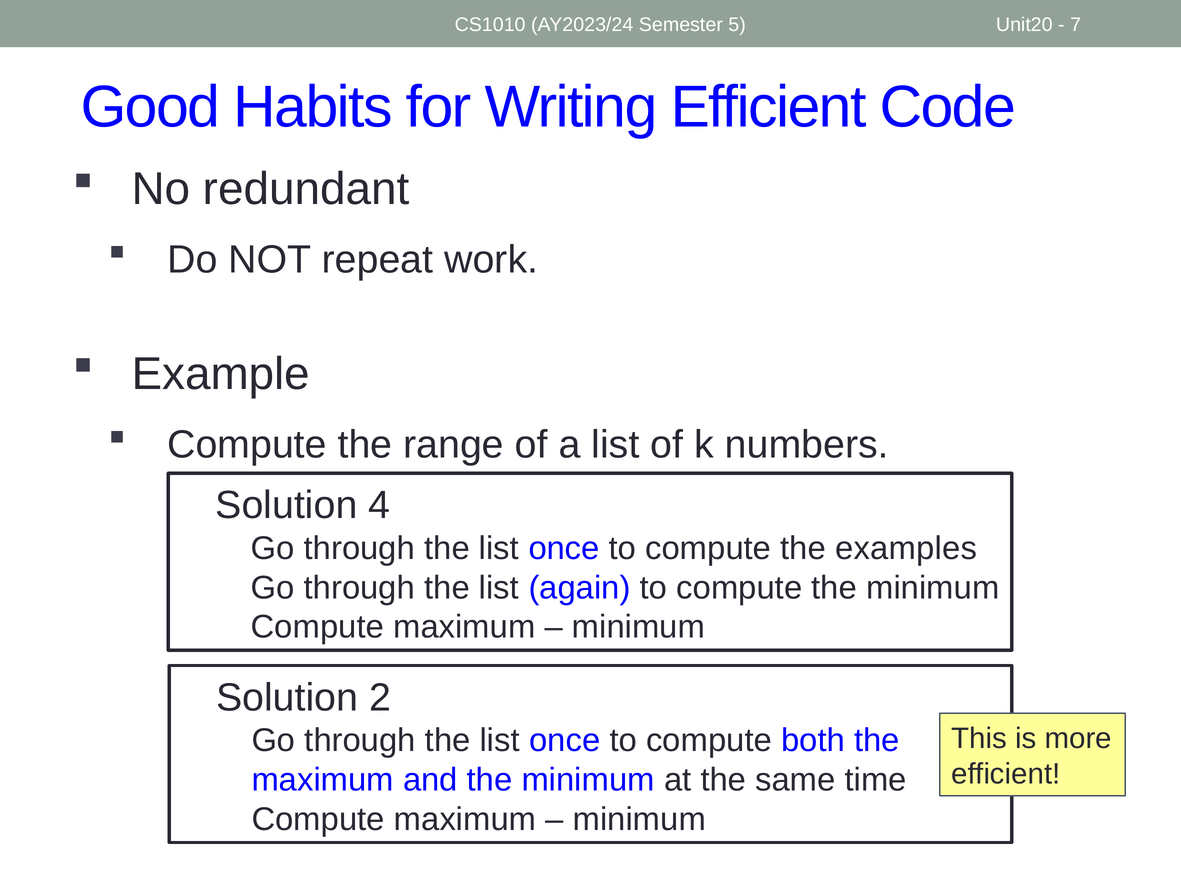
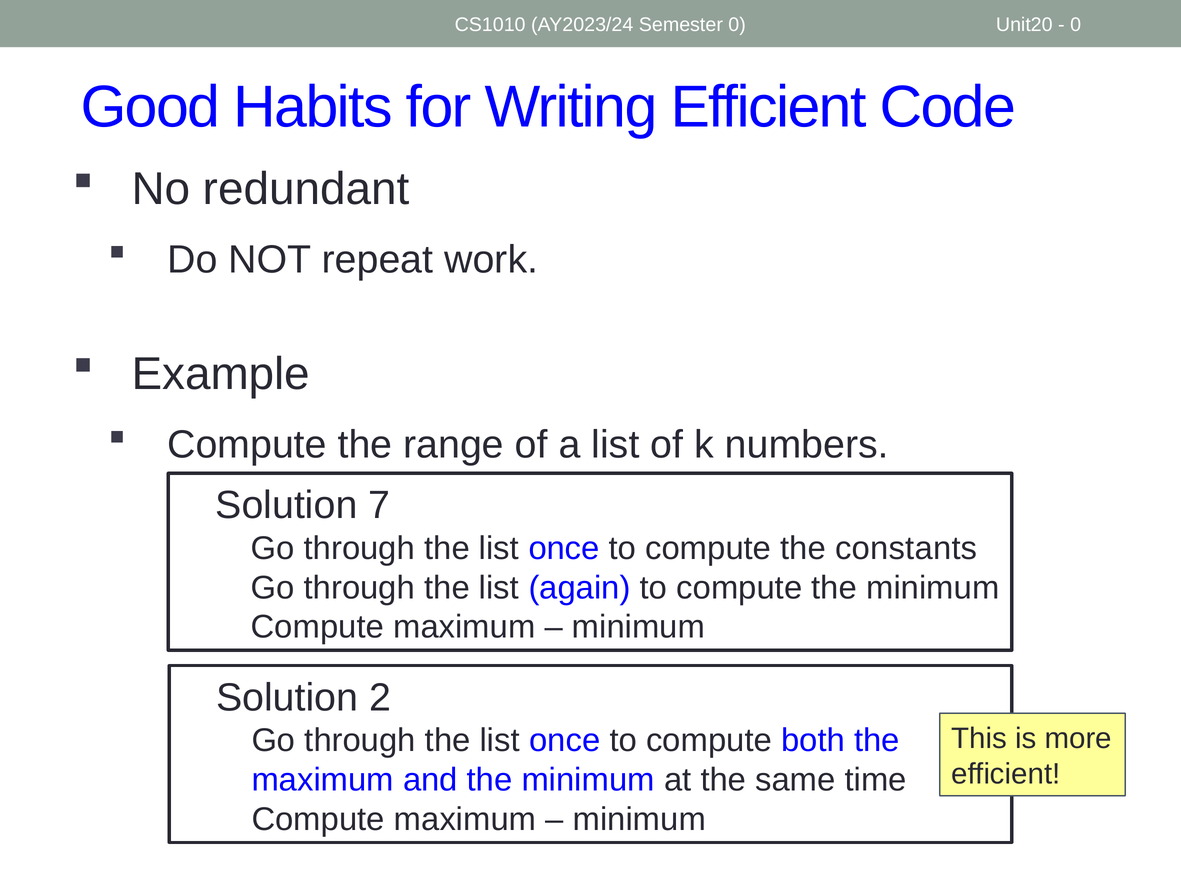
Semester 5: 5 -> 0 (737, 25)
7: 7 -> 0 (1076, 25)
4: 4 -> 7 (379, 505)
examples: examples -> constants (906, 548)
